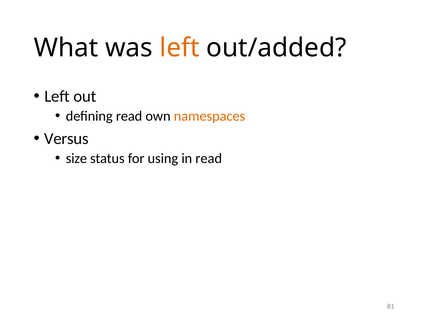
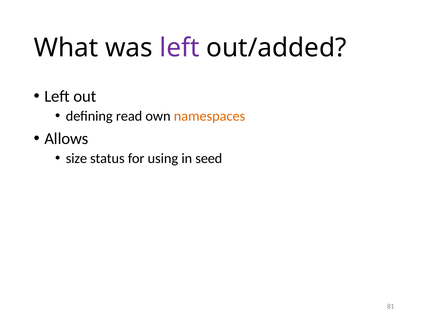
left colour: orange -> purple (180, 48)
Versus: Versus -> Allows (66, 139)
in read: read -> seed (209, 158)
